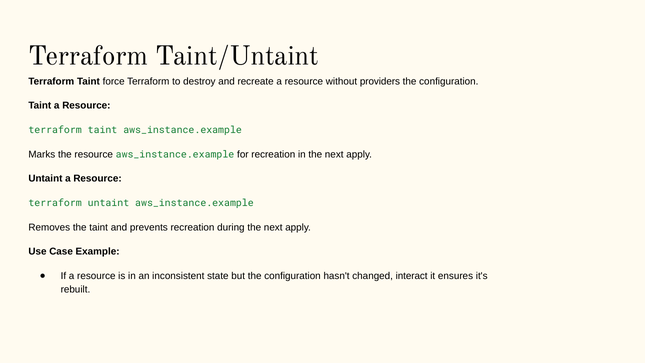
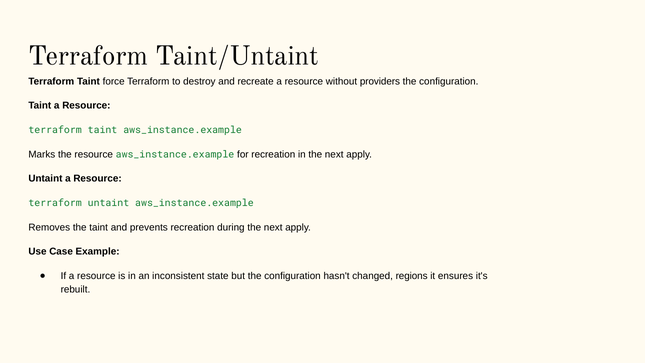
interact: interact -> regions (412, 276)
